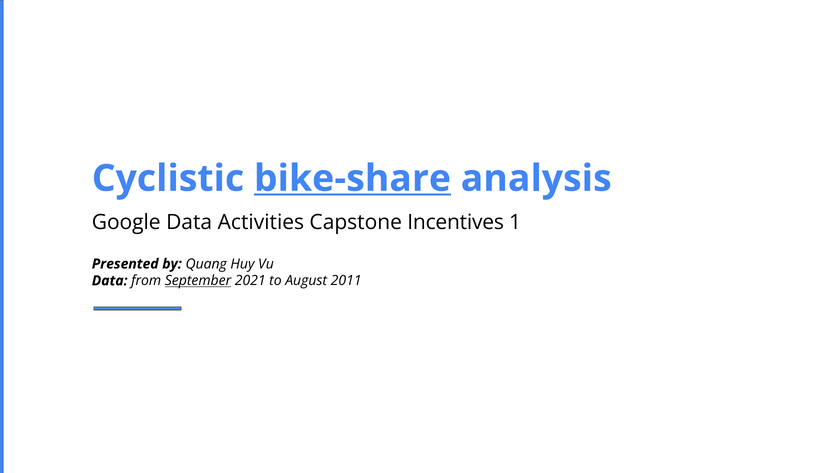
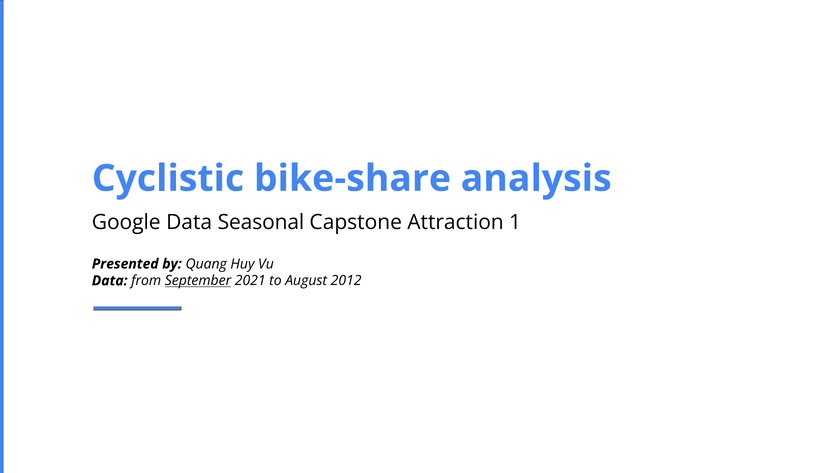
bike-share underline: present -> none (352, 178)
Activities: Activities -> Seasonal (261, 222)
Incentives: Incentives -> Attraction (456, 222)
2011: 2011 -> 2012 (346, 280)
